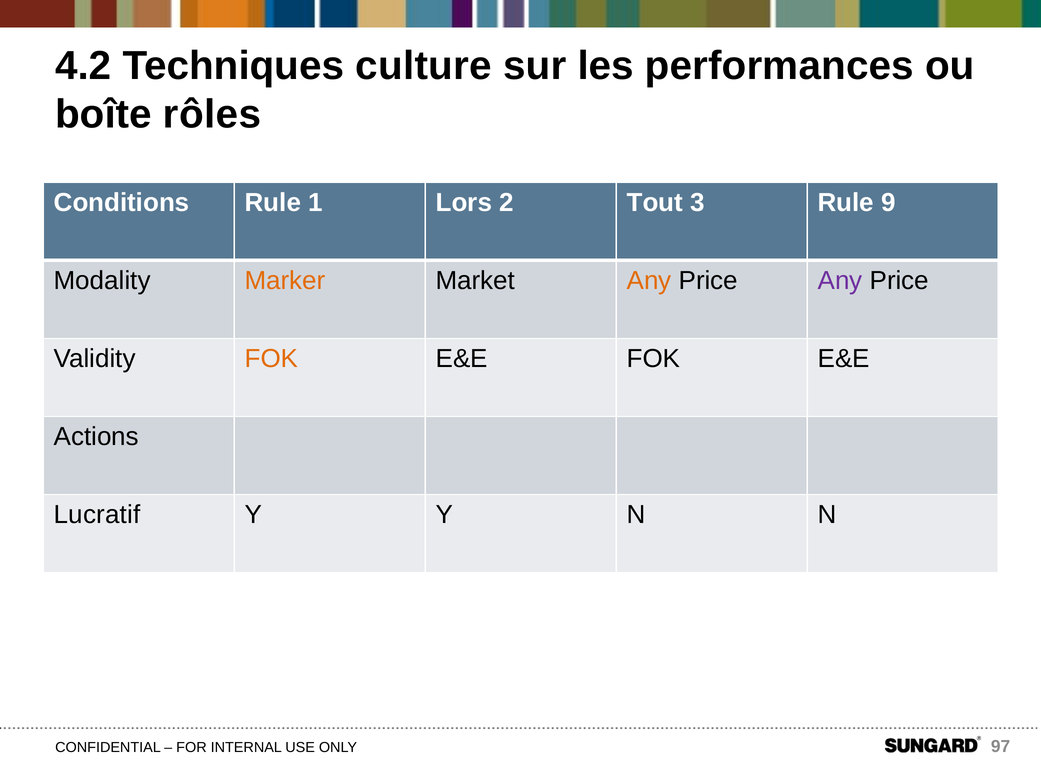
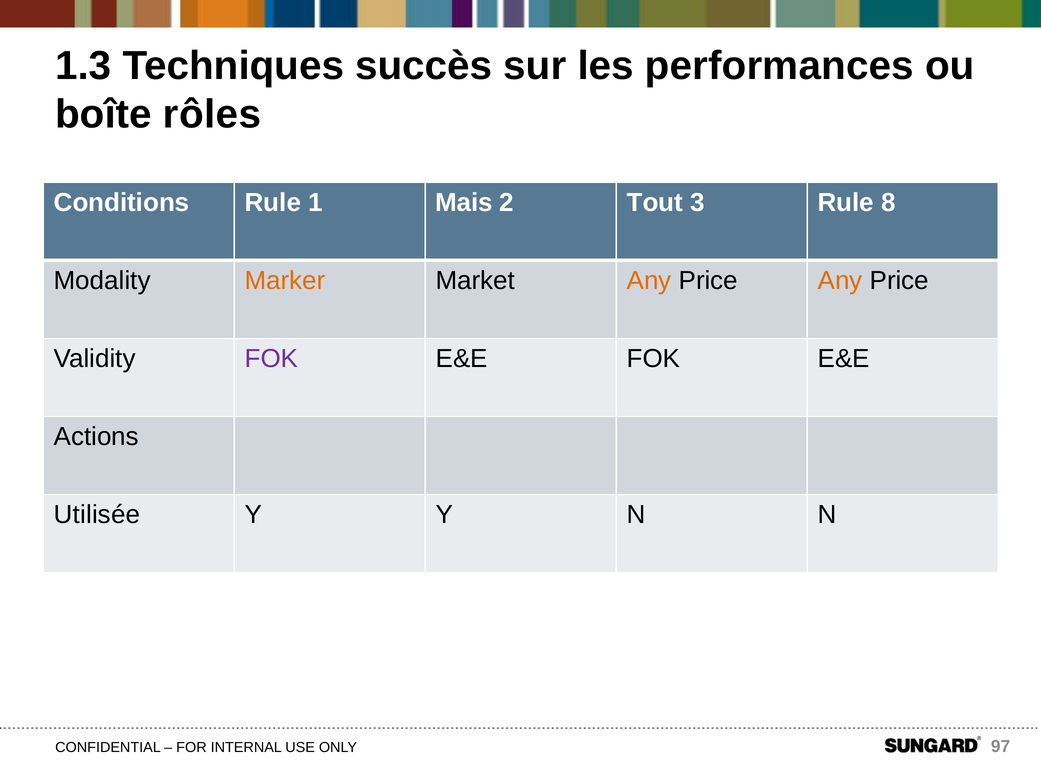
4.2: 4.2 -> 1.3 (83, 66)
culture: culture -> succès (424, 66)
Lors: Lors -> Mais (464, 202)
9: 9 -> 8 (888, 202)
Any colour: purple -> orange (840, 280)
FOK colour: orange -> purple (271, 359)
Lucratif: Lucratif -> Utilisée (97, 515)
